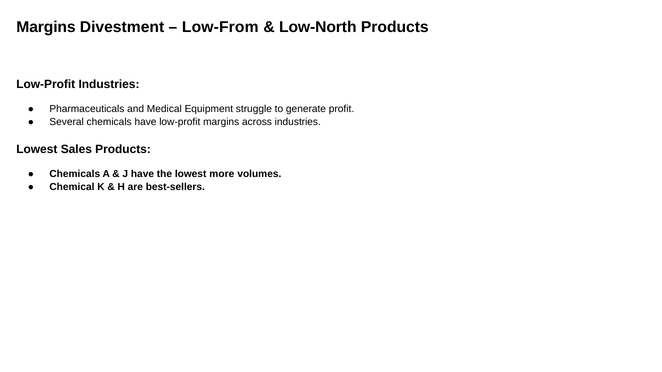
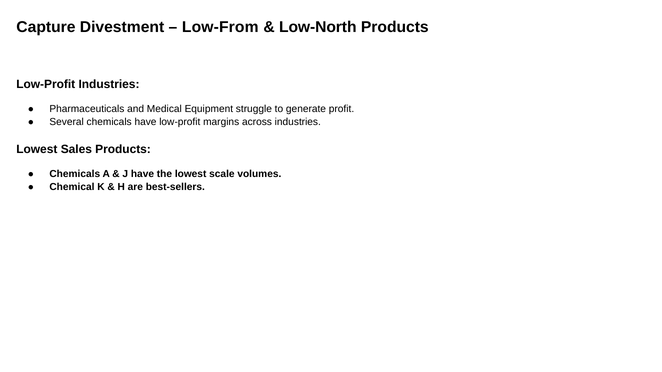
Margins: Margins -> Capture (46, 27)
more: more -> scale (222, 174)
